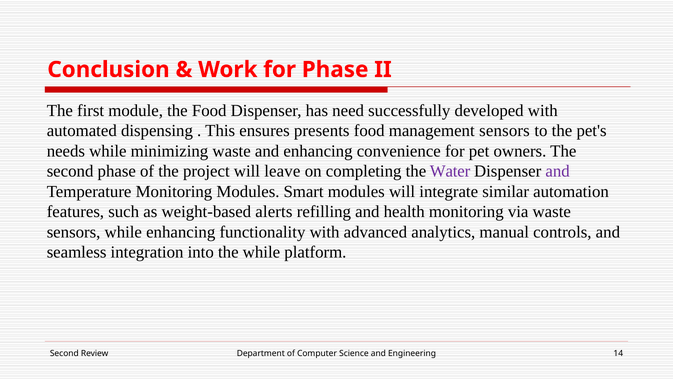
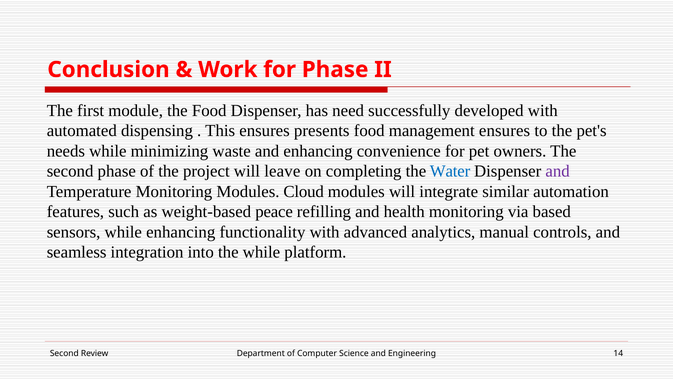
management sensors: sensors -> ensures (505, 131)
Water colour: purple -> blue (450, 171)
Smart: Smart -> Cloud (304, 191)
alerts: alerts -> peace (274, 211)
via waste: waste -> based (552, 211)
